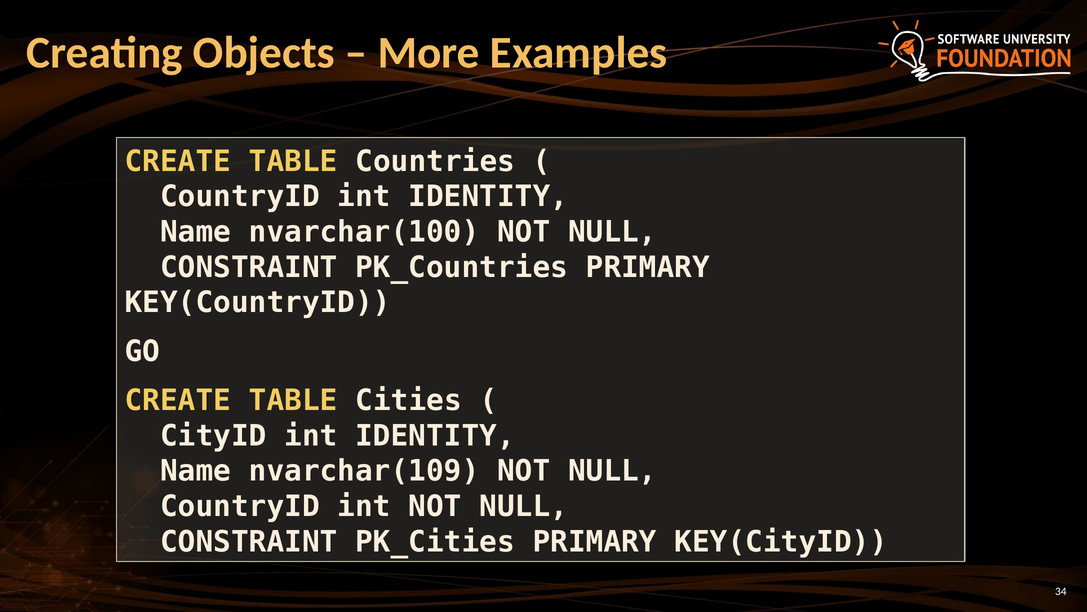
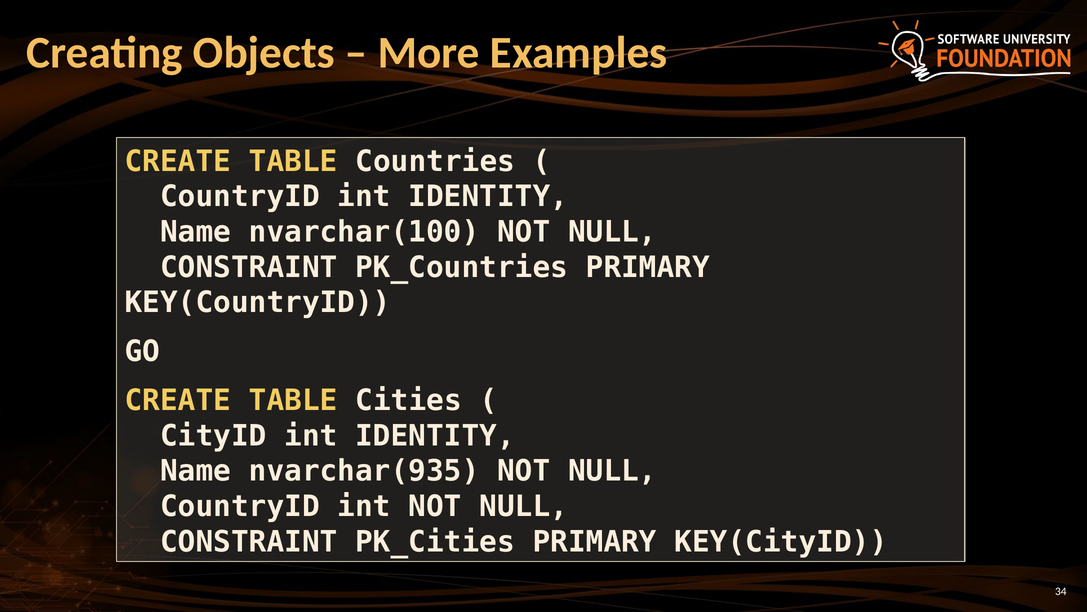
nvarchar(109: nvarchar(109 -> nvarchar(935 (364, 471)
